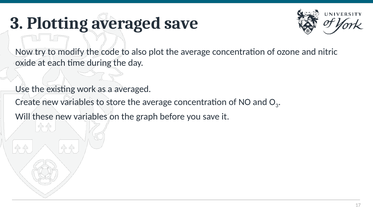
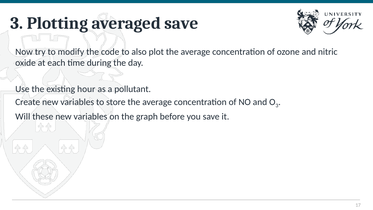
work: work -> hour (86, 89)
a averaged: averaged -> pollutant (133, 89)
